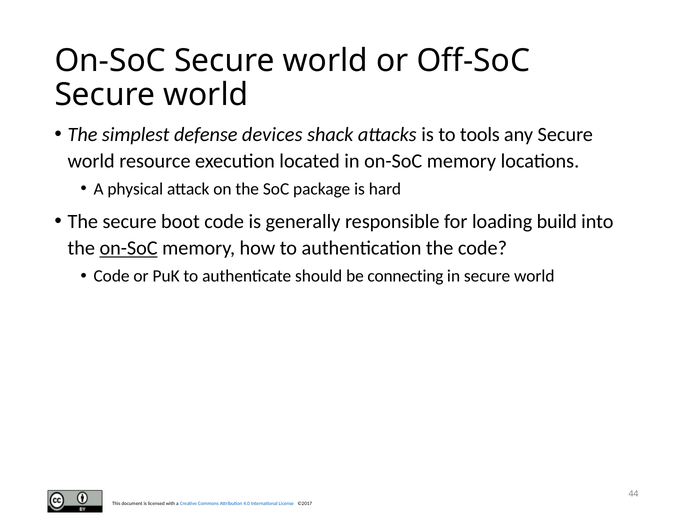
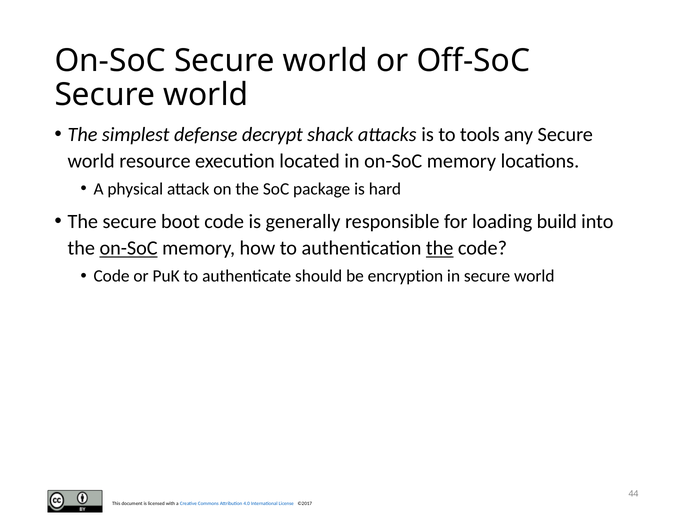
devices: devices -> decrypt (272, 134)
the underline: none -> present (440, 248)
connecting: connecting -> encryption (405, 276)
